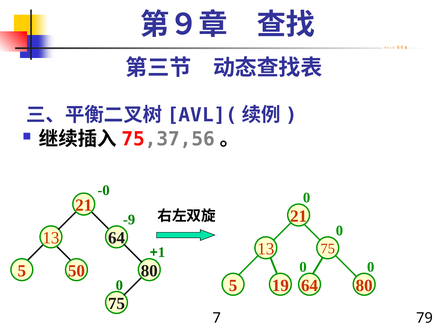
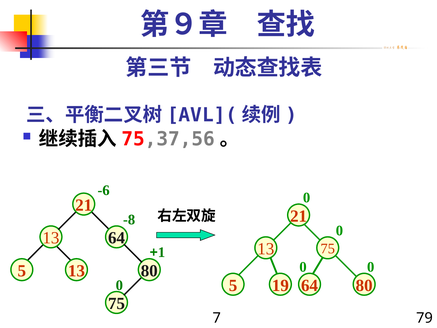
-0: -0 -> -6 (104, 190)
-9: -9 -> -8 (129, 219)
5 50: 50 -> 13 (76, 271)
